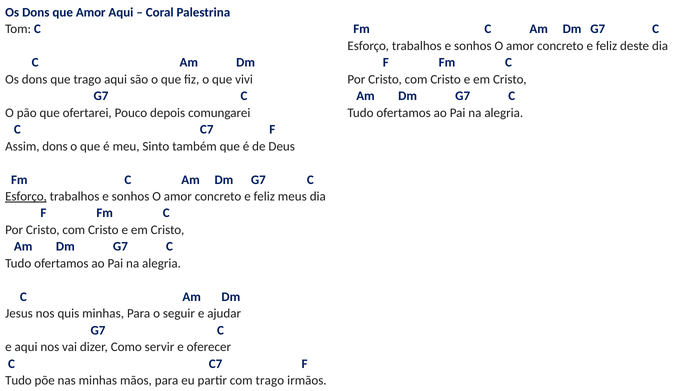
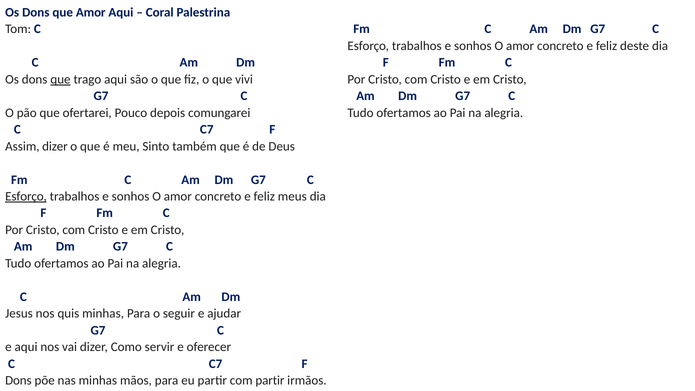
que underline: none -> present (60, 79)
Assim dons: dons -> dizer (55, 146)
Tudo: Tudo -> Dons (18, 380)
com trago: trago -> partir (270, 380)
